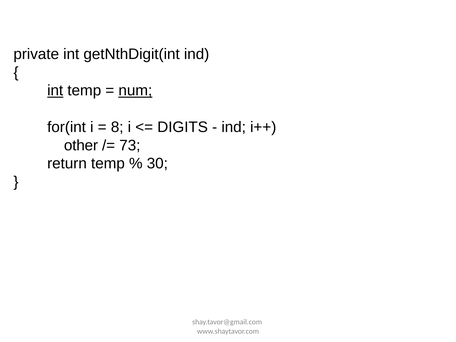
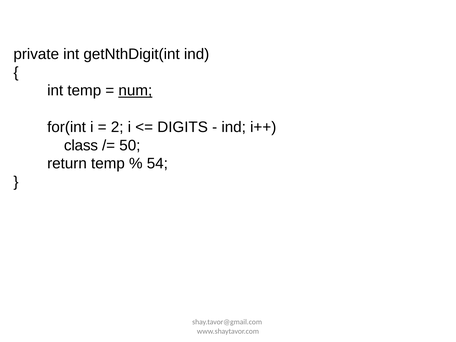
int underline: present -> none (55, 91)
8: 8 -> 2 (117, 127)
other: other -> class (81, 145)
73: 73 -> 50 (130, 145)
30: 30 -> 54 (157, 164)
